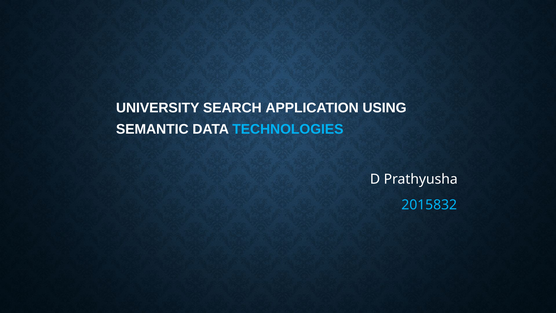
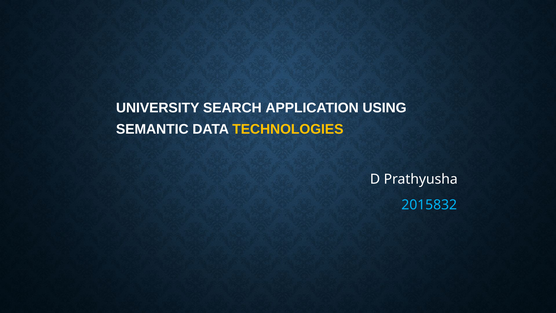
TECHNOLOGIES colour: light blue -> yellow (288, 129)
